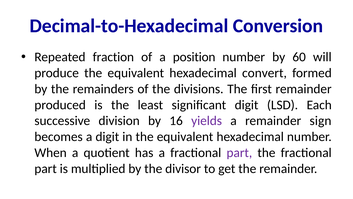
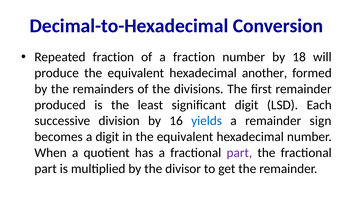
a position: position -> fraction (194, 57)
60: 60 -> 18 (299, 57)
convert: convert -> another (265, 73)
yields colour: purple -> blue (207, 121)
